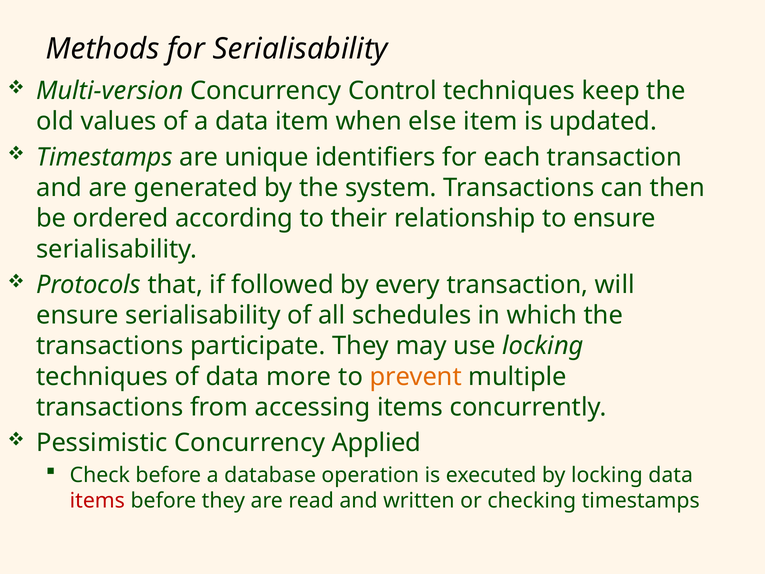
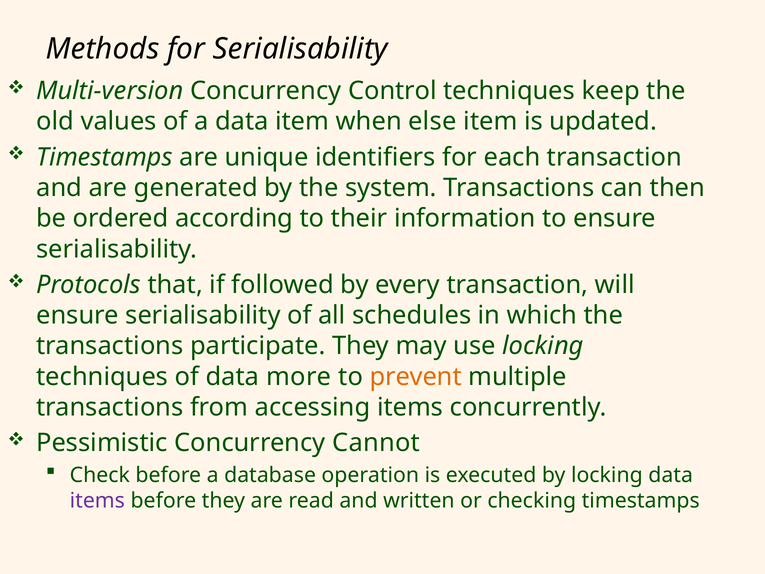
relationship: relationship -> information (465, 218)
Applied: Applied -> Cannot (376, 443)
items colour: red -> purple (97, 500)
